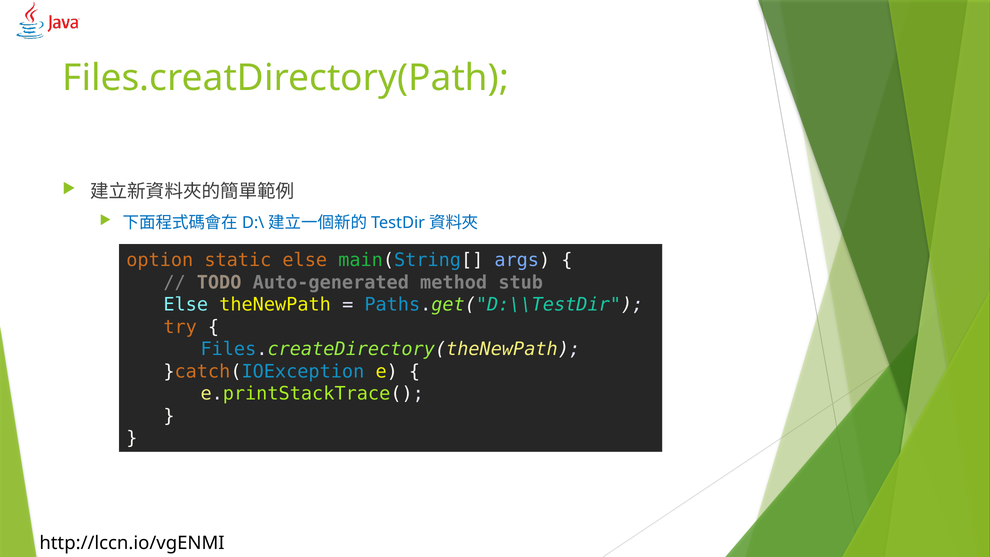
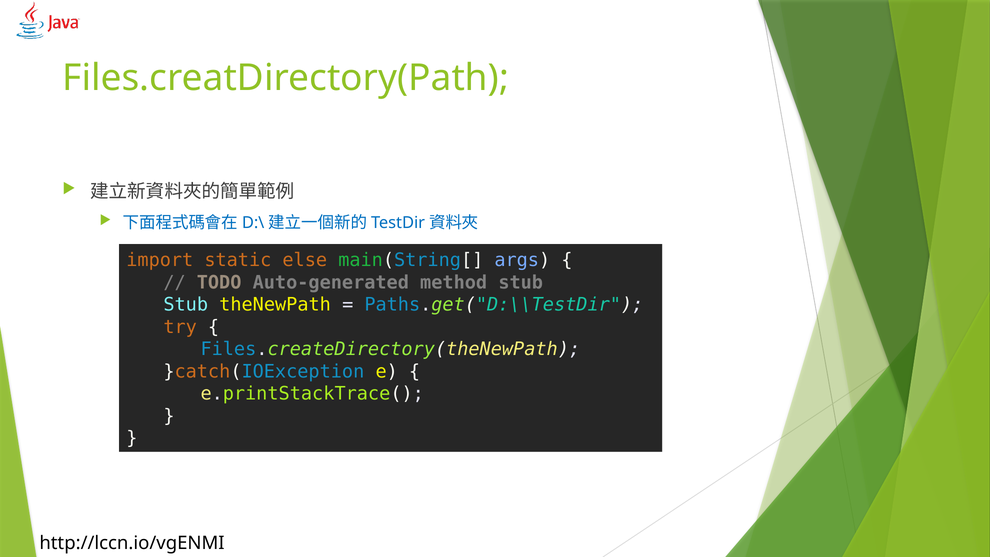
option: option -> import (160, 260)
Else: Else -> Stub (186, 305)
